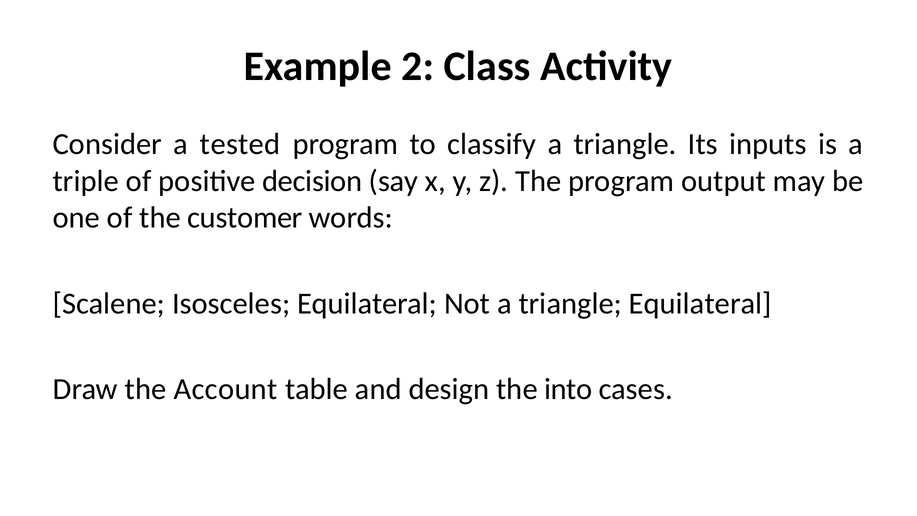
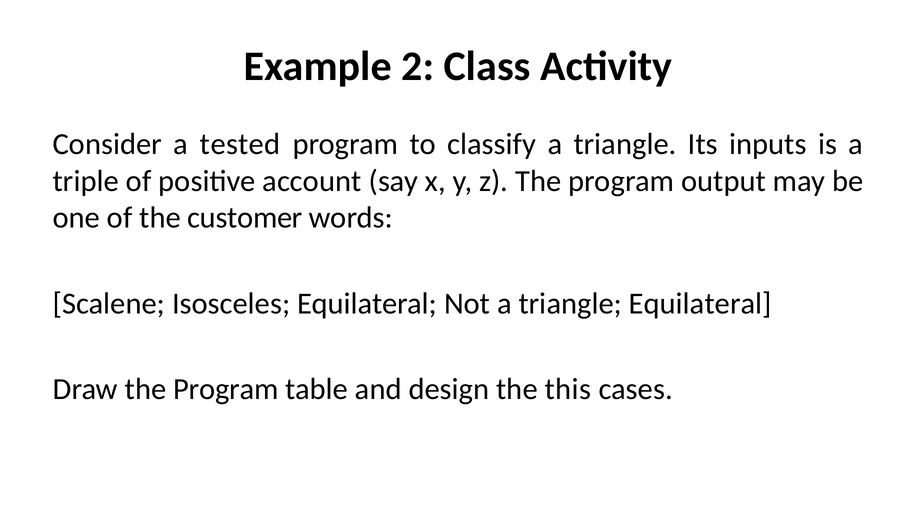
decision: decision -> account (312, 181)
Draw the Account: Account -> Program (226, 389)
into: into -> this (568, 389)
